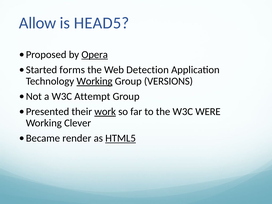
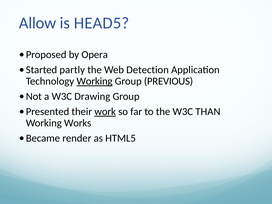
Opera underline: present -> none (95, 55)
forms: forms -> partly (72, 70)
VERSIONS: VERSIONS -> PREVIOUS (168, 81)
Attempt: Attempt -> Drawing (92, 96)
WERE: WERE -> THAN (208, 112)
Clever: Clever -> Works (78, 123)
HTML5 underline: present -> none (121, 138)
